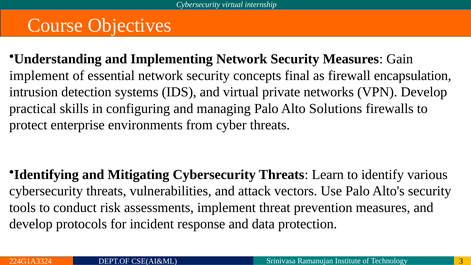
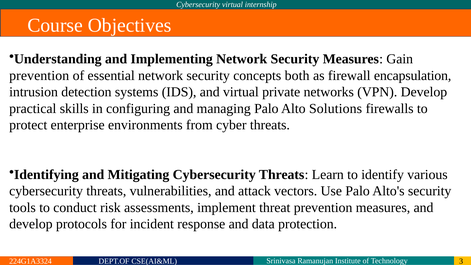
implement: implement -> prevention (39, 75)
final: final -> both (297, 75)
